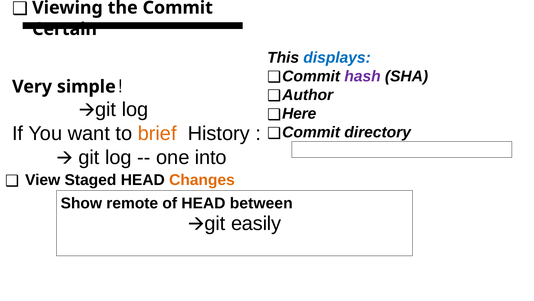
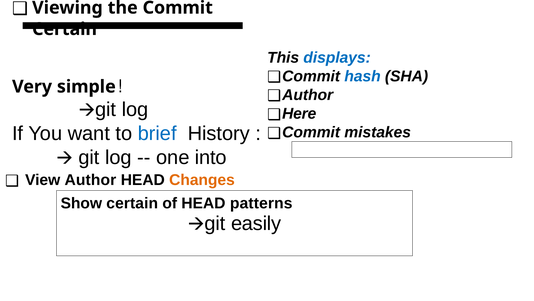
hash colour: purple -> blue (363, 76)
brief colour: orange -> blue (157, 133)
directory: directory -> mistakes (378, 132)
View Staged: Staged -> Author (90, 180)
Show remote: remote -> certain (132, 203)
between: between -> patterns (261, 203)
